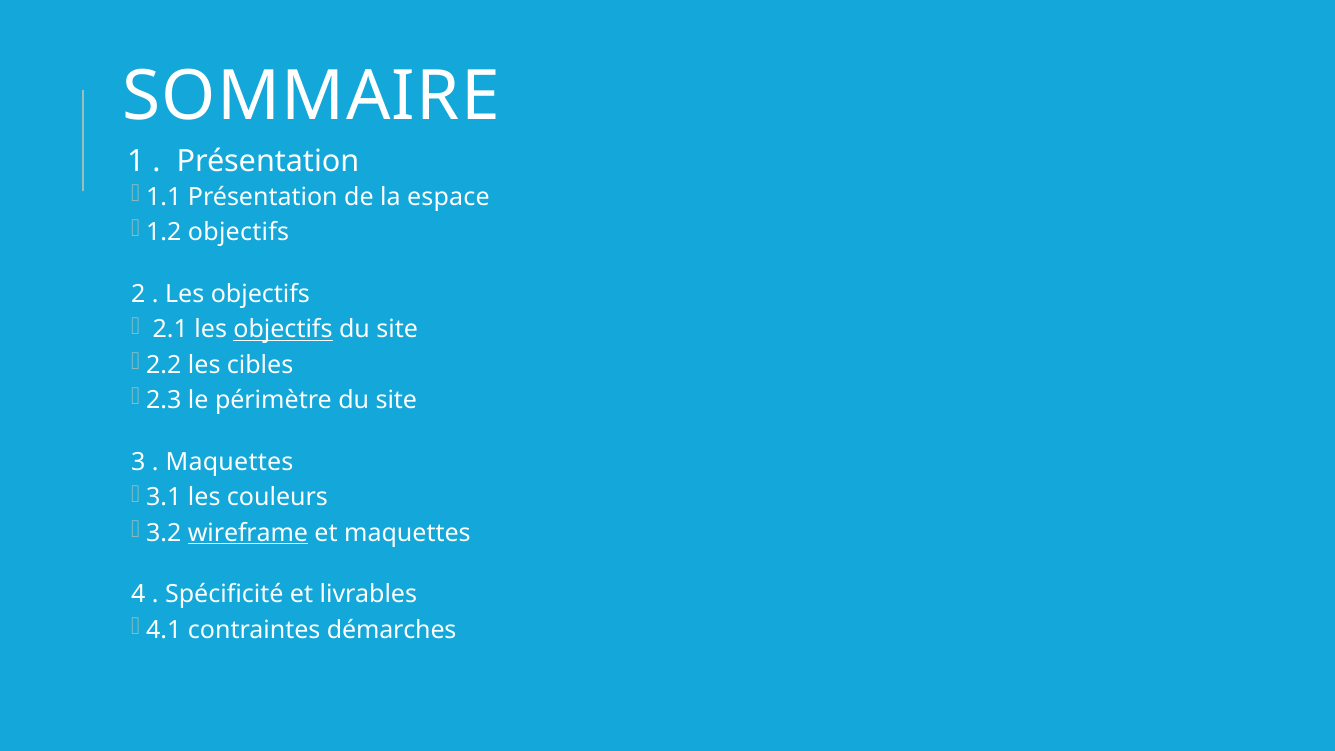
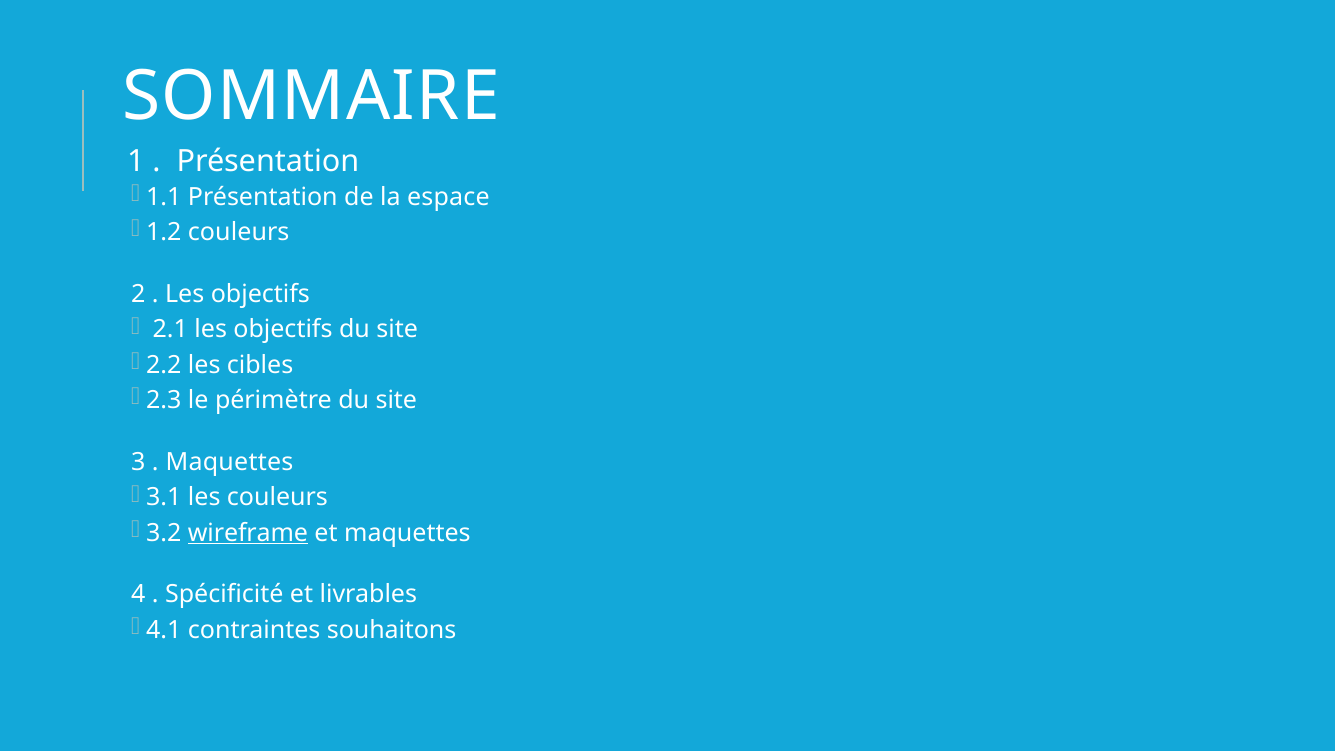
1.2 objectifs: objectifs -> couleurs (239, 232)
objectifs underline: present -> none (283, 330)
démarches: démarches -> souhaitons (392, 630)
